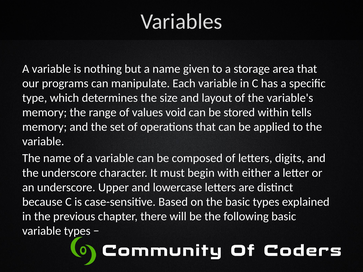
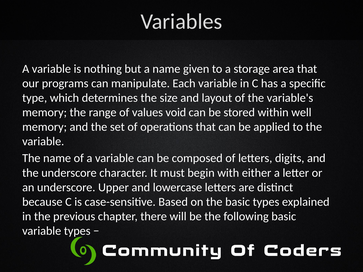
tells: tells -> well (301, 112)
